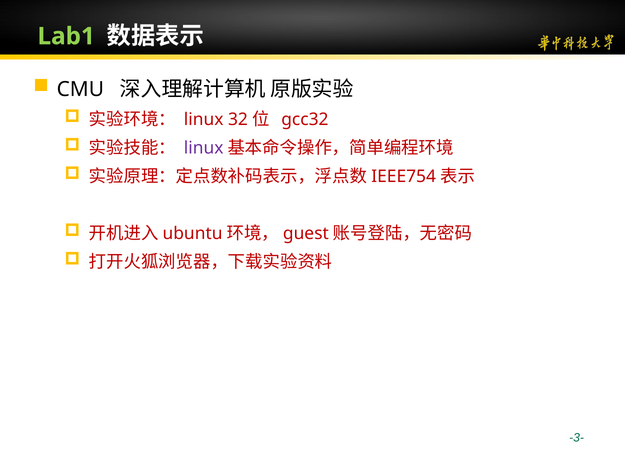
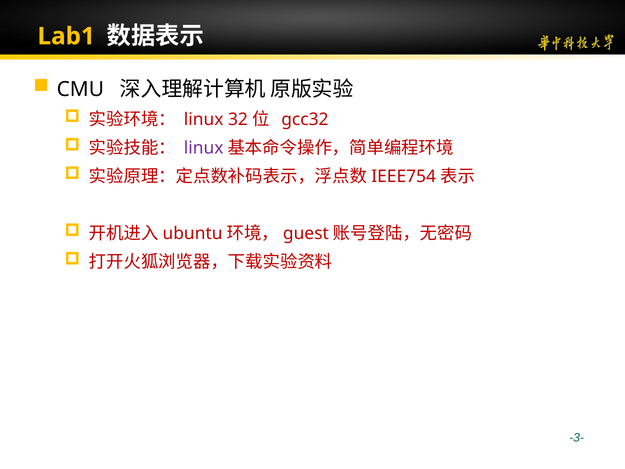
Lab1 colour: light green -> yellow (66, 36)
